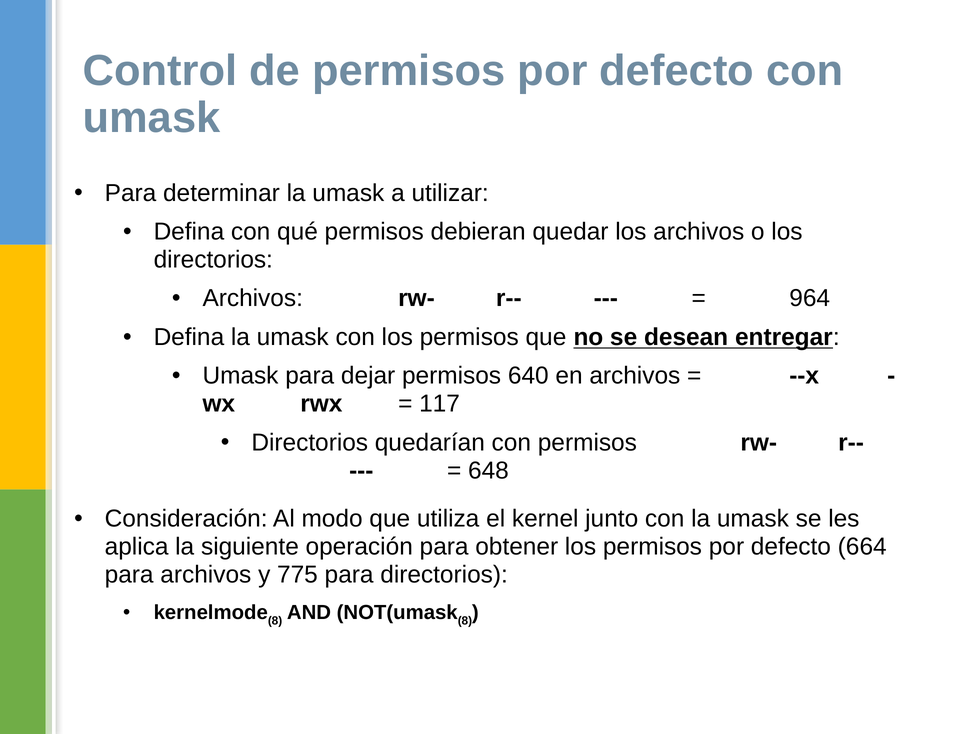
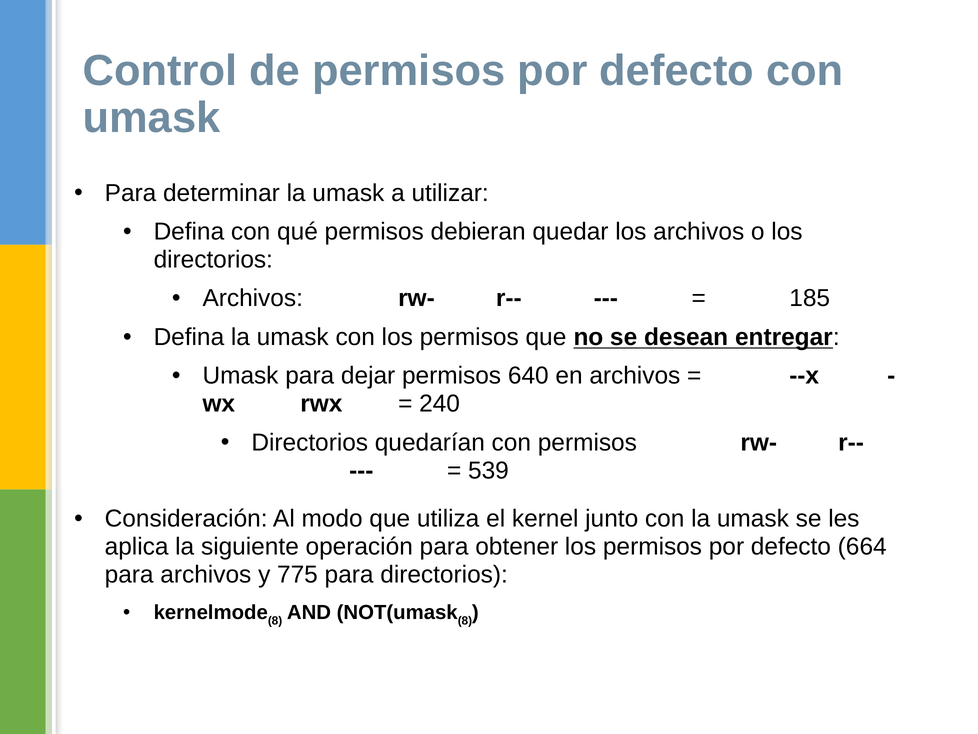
964: 964 -> 185 (810, 298)
117: 117 -> 240 (440, 403)
648: 648 -> 539 (488, 470)
